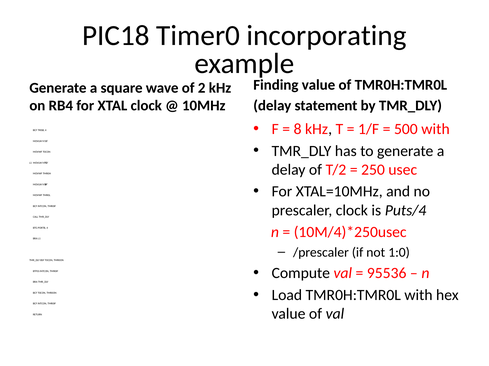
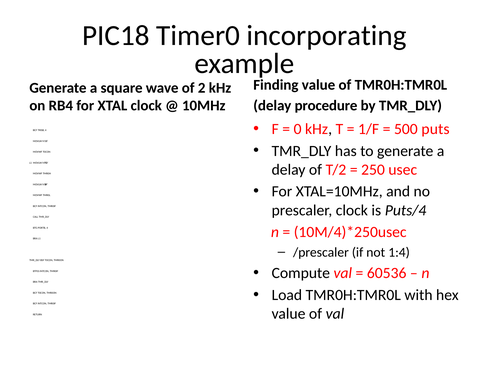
statement: statement -> procedure (326, 106)
8: 8 -> 0 (298, 129)
500 with: with -> puts (435, 129)
1:0: 1:0 -> 1:4 (399, 253)
95536: 95536 -> 60536 (387, 274)
